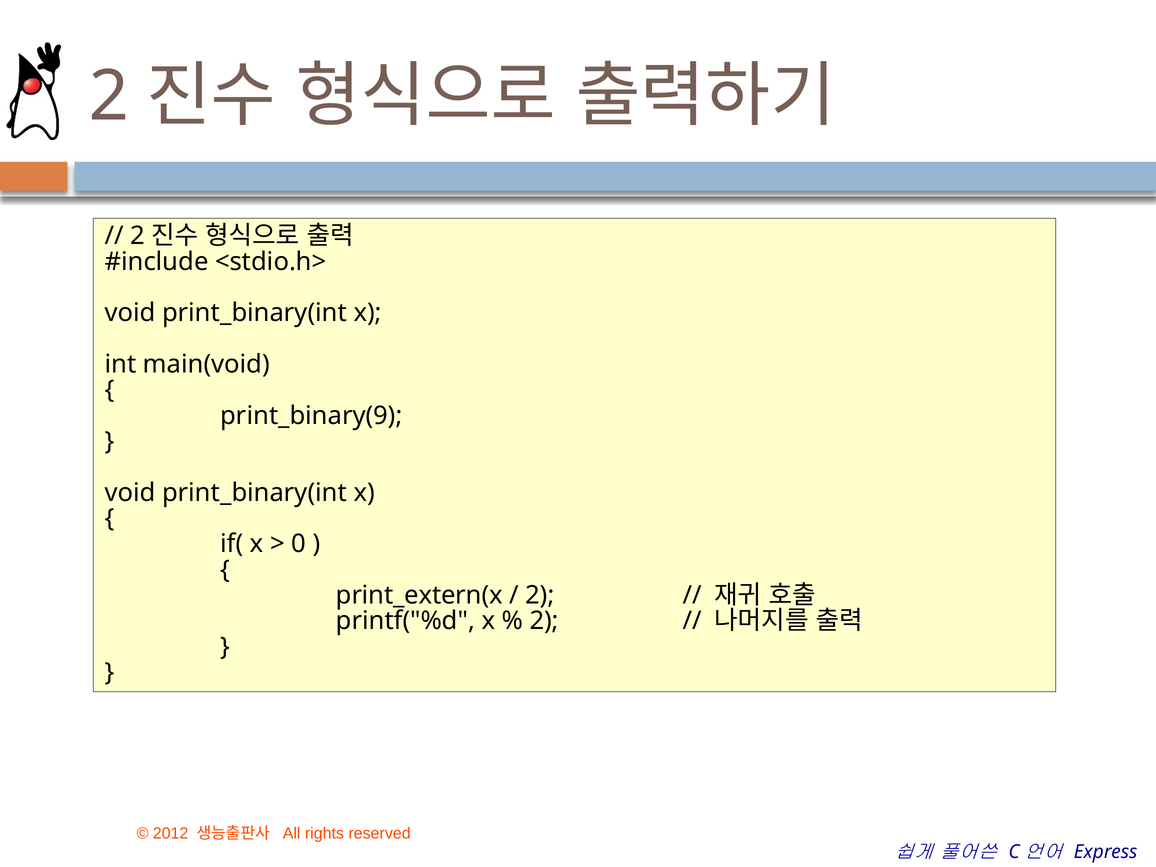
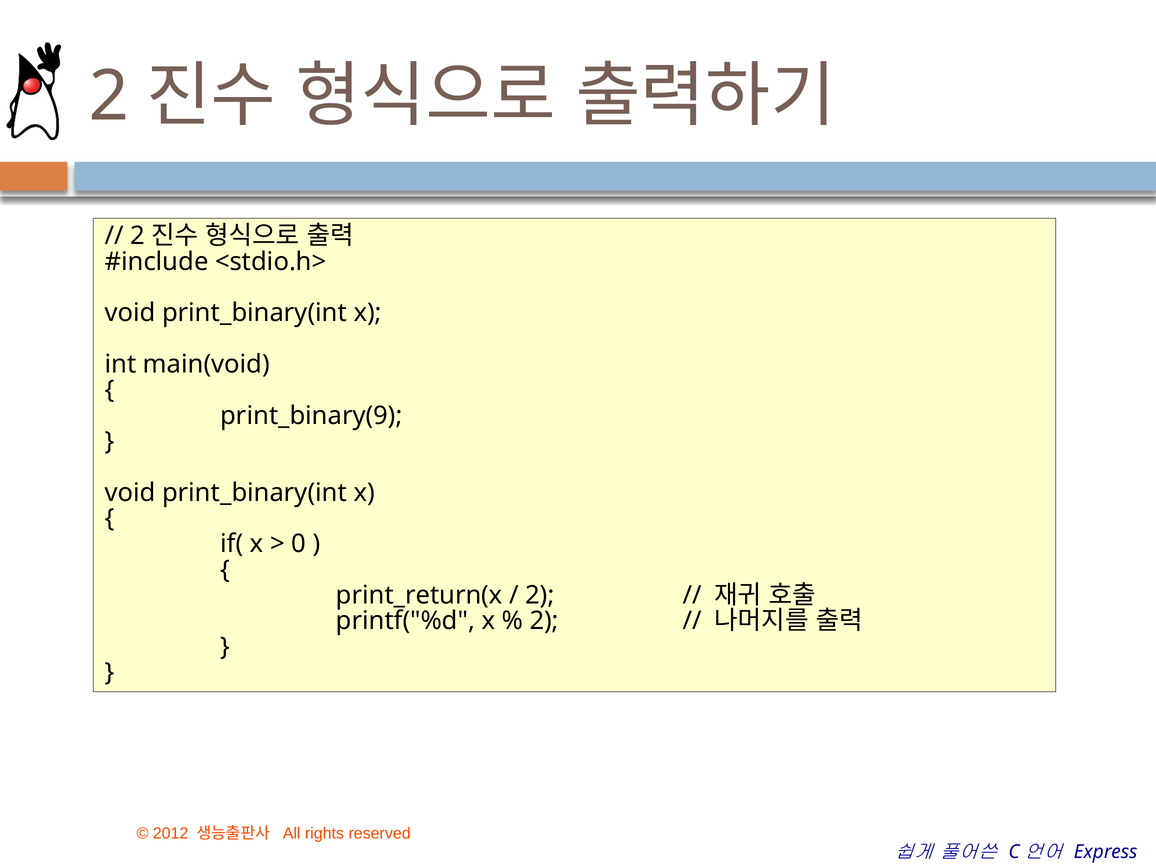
print_extern(x: print_extern(x -> print_return(x (419, 595)
